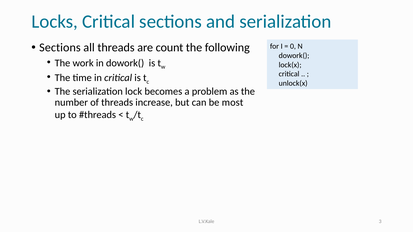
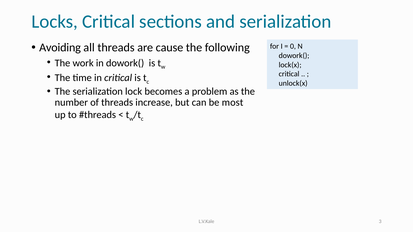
Sections: Sections -> Avoiding (60, 48)
count: count -> cause (169, 48)
